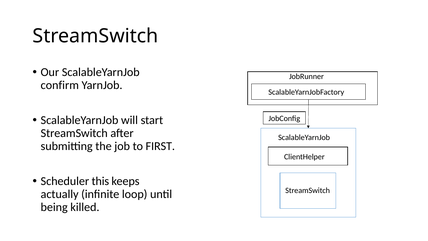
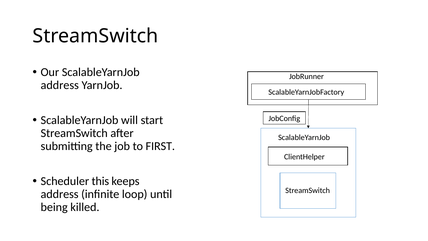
confirm: confirm -> address (60, 85)
actually: actually -> address (60, 194)
